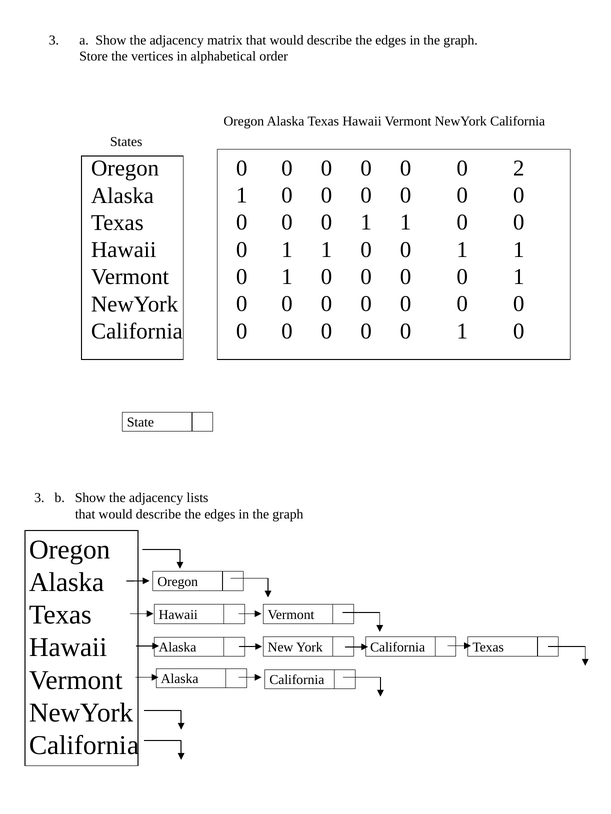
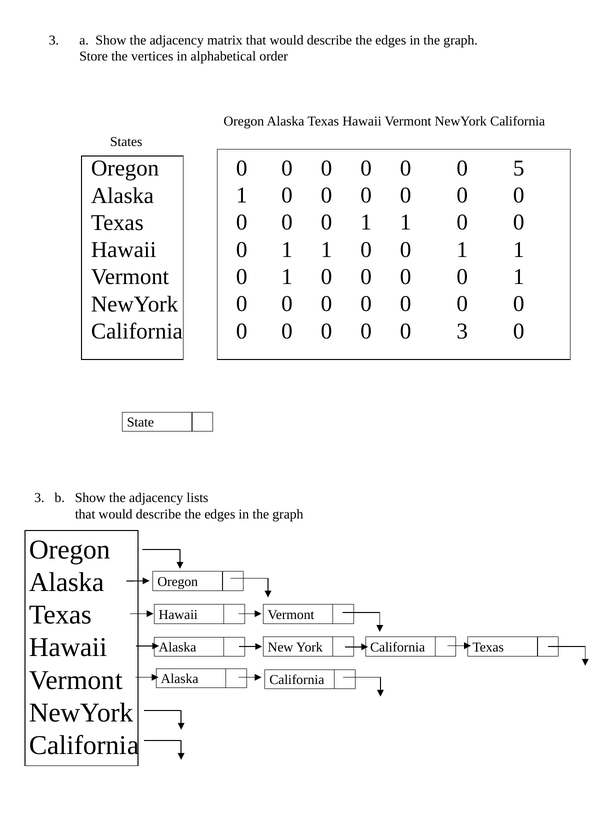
2: 2 -> 5 (519, 168)
1: 1 -> 3 (462, 331)
